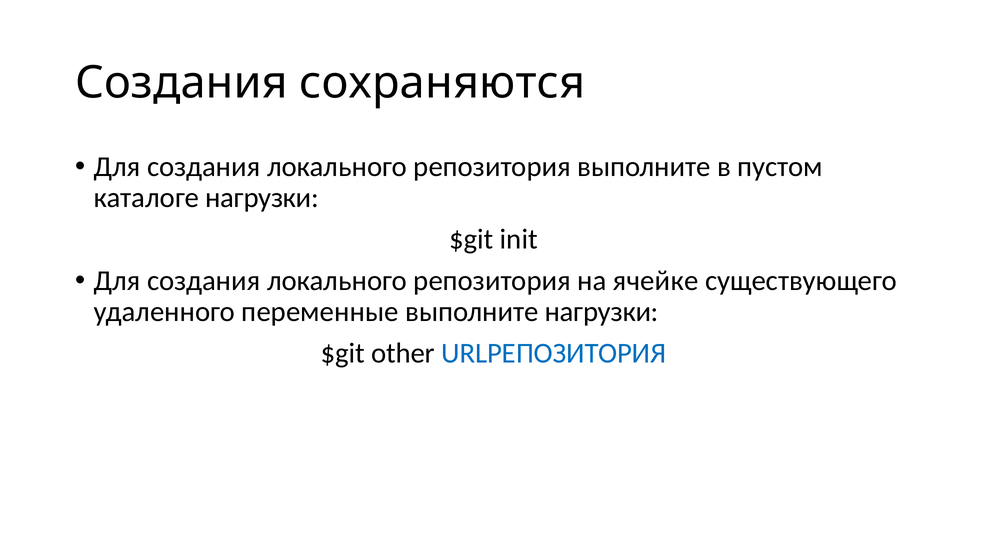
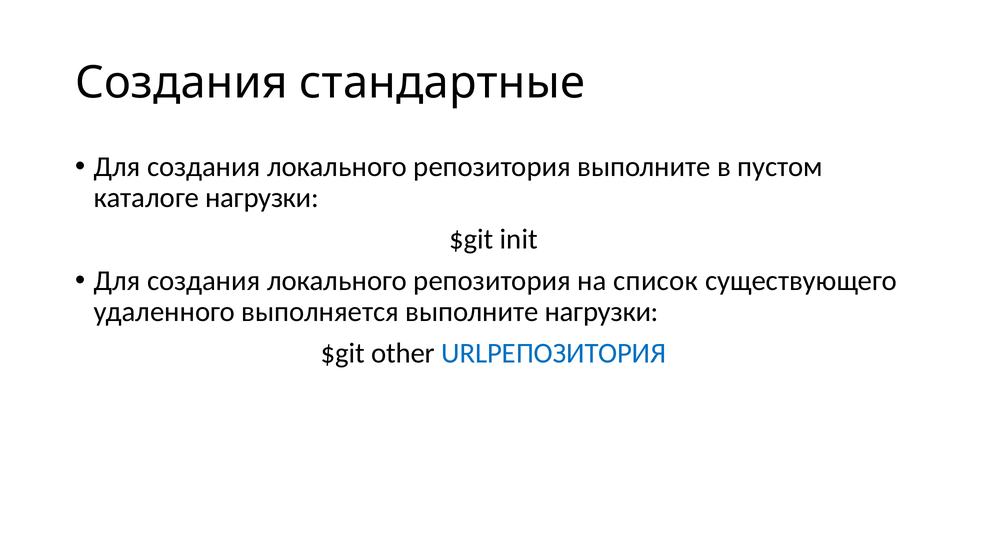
сохраняются: сохраняются -> стандартные (442, 83)
ячейке: ячейке -> список (656, 281)
переменные: переменные -> выполняется (320, 312)
